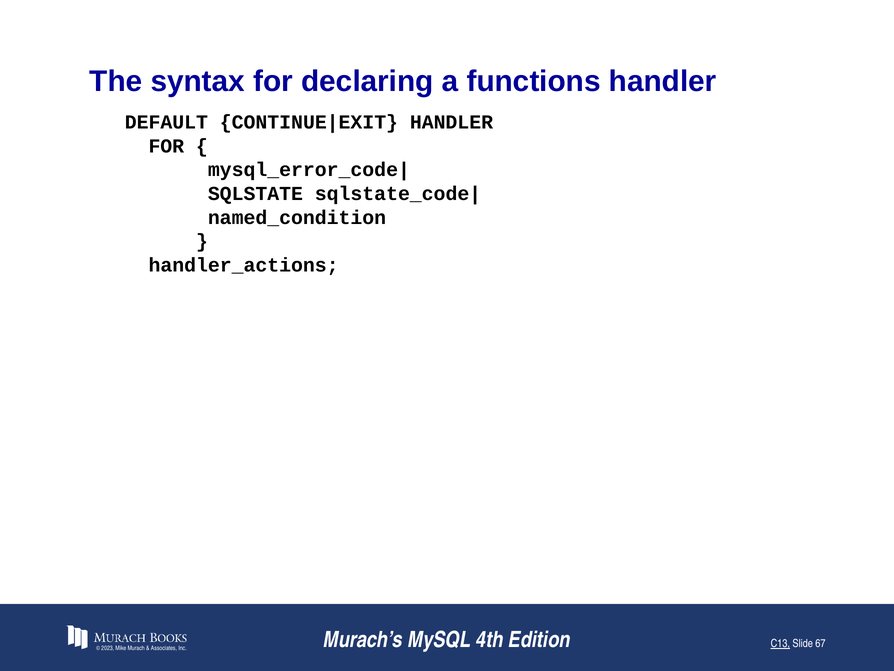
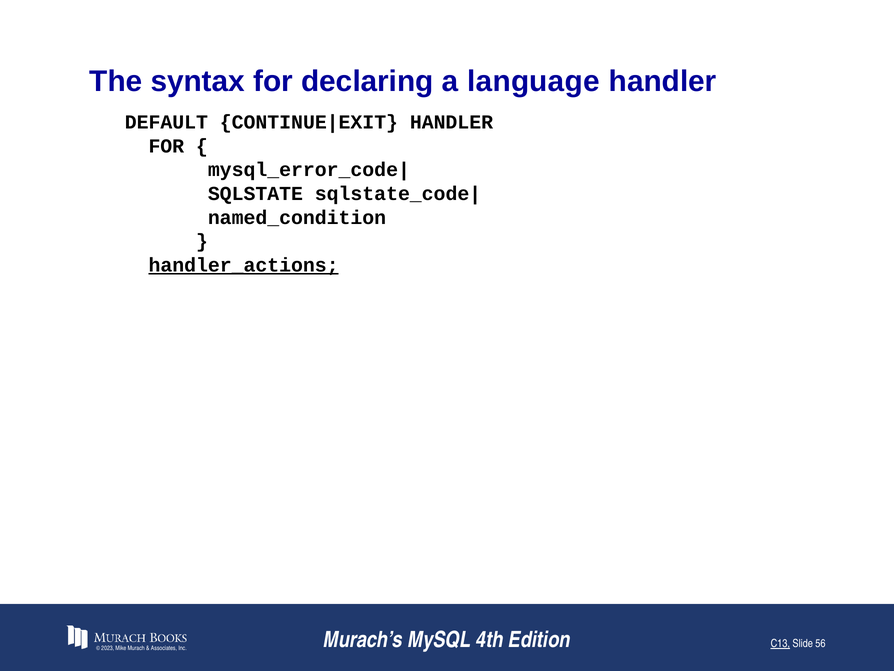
functions: functions -> language (533, 81)
handler_actions underline: none -> present (244, 265)
67: 67 -> 56 (820, 643)
